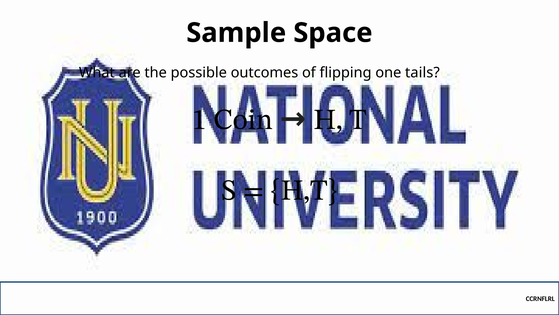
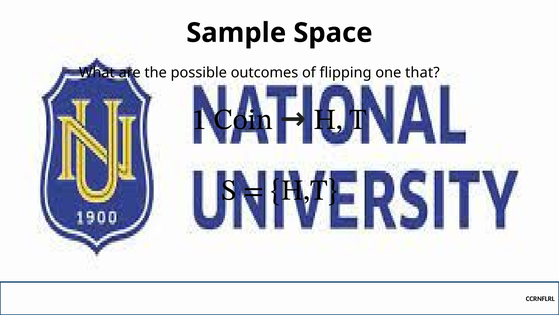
tails: tails -> that (422, 72)
